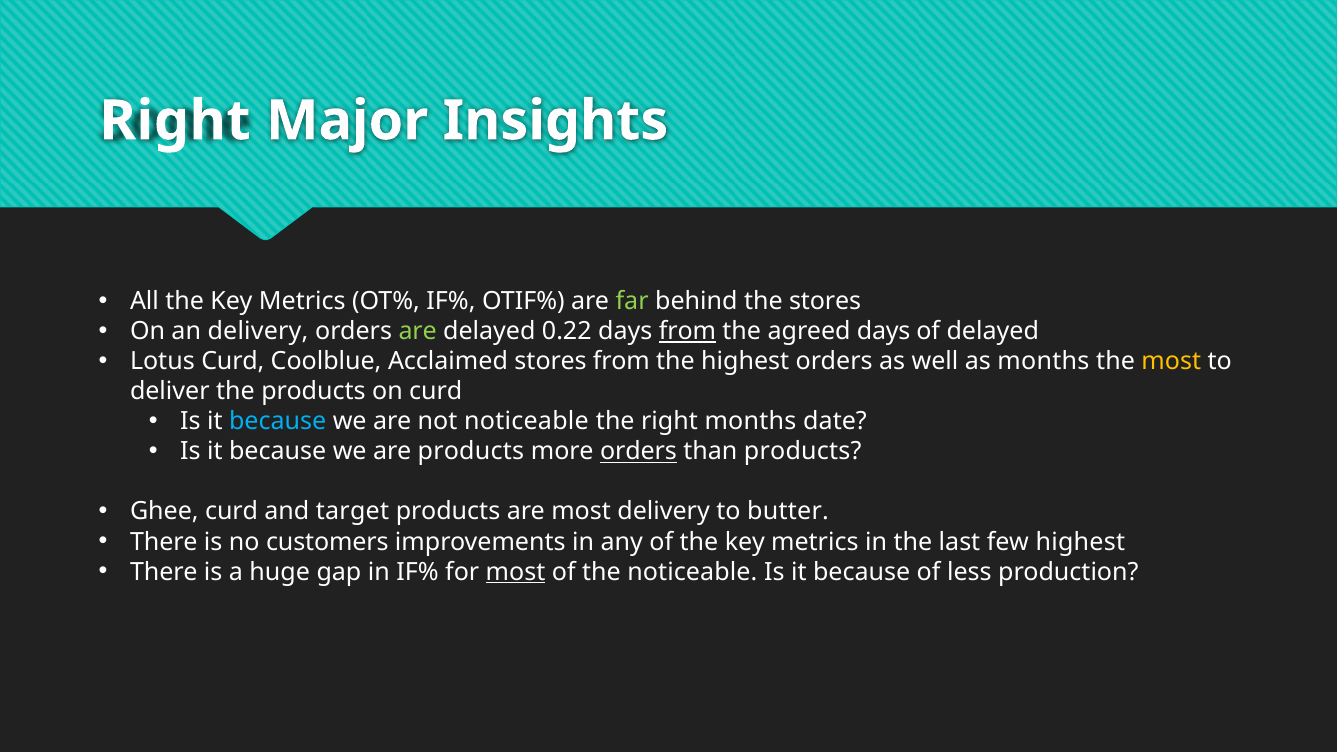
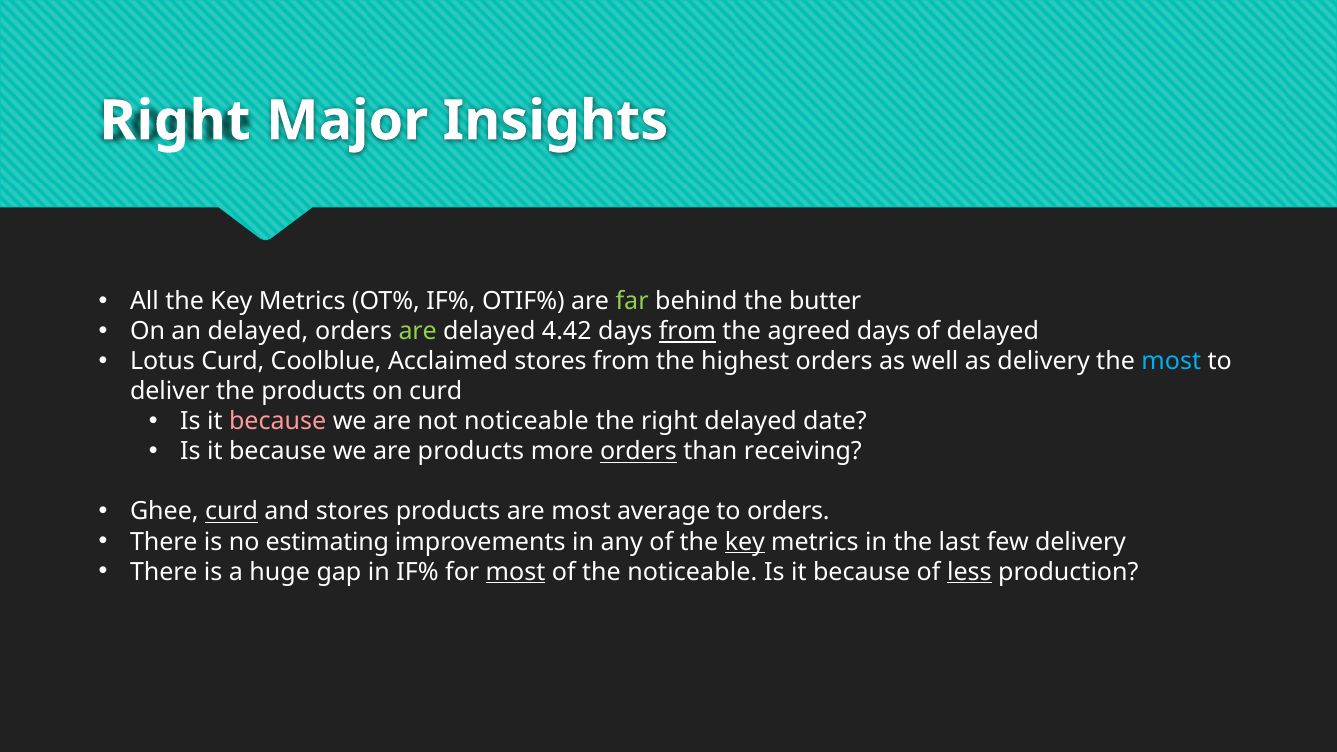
the stores: stores -> butter (825, 301)
an delivery: delivery -> delayed (258, 331)
0.22: 0.22 -> 4.42 (567, 331)
as months: months -> delivery (1044, 361)
most colour: yellow -> light blue (1171, 361)
because colour: light blue -> pink (278, 421)
right months: months -> delayed (751, 421)
than products: products -> receiving (803, 452)
curd underline: none -> present (232, 512)
and target: target -> stores (353, 512)
most delivery: delivery -> average (664, 512)
to butter: butter -> orders (788, 512)
customers: customers -> estimating (327, 542)
key underline: none -> present (745, 542)
few highest: highest -> delivery (1081, 542)
less underline: none -> present (969, 572)
